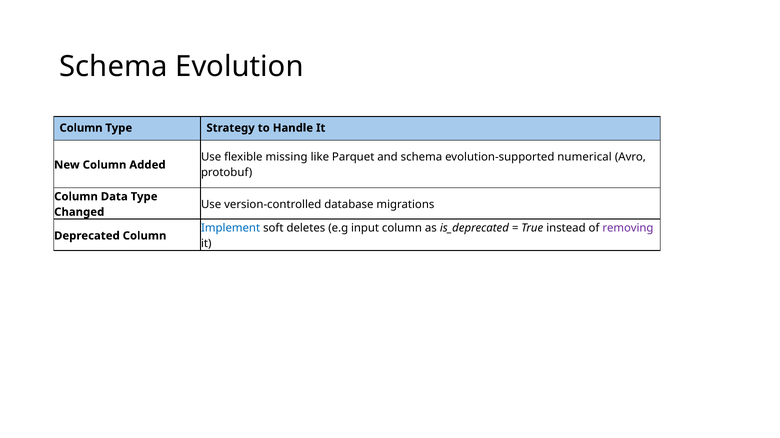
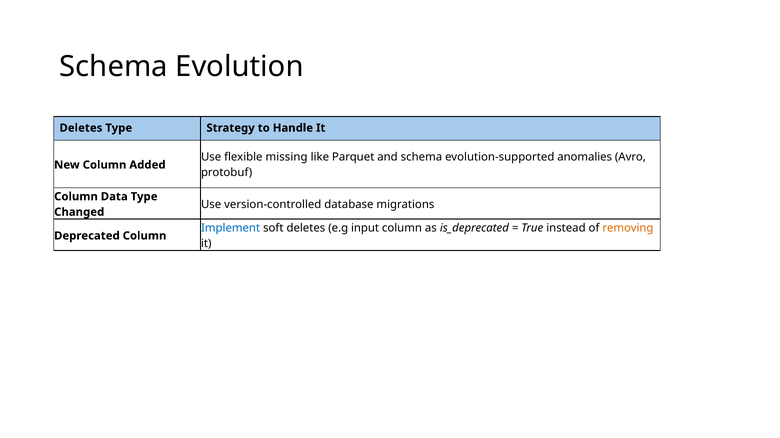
Column: Column -> Deletes (81, 128)
numerical: numerical -> anomalies (585, 157)
removing colour: purple -> orange (628, 228)
